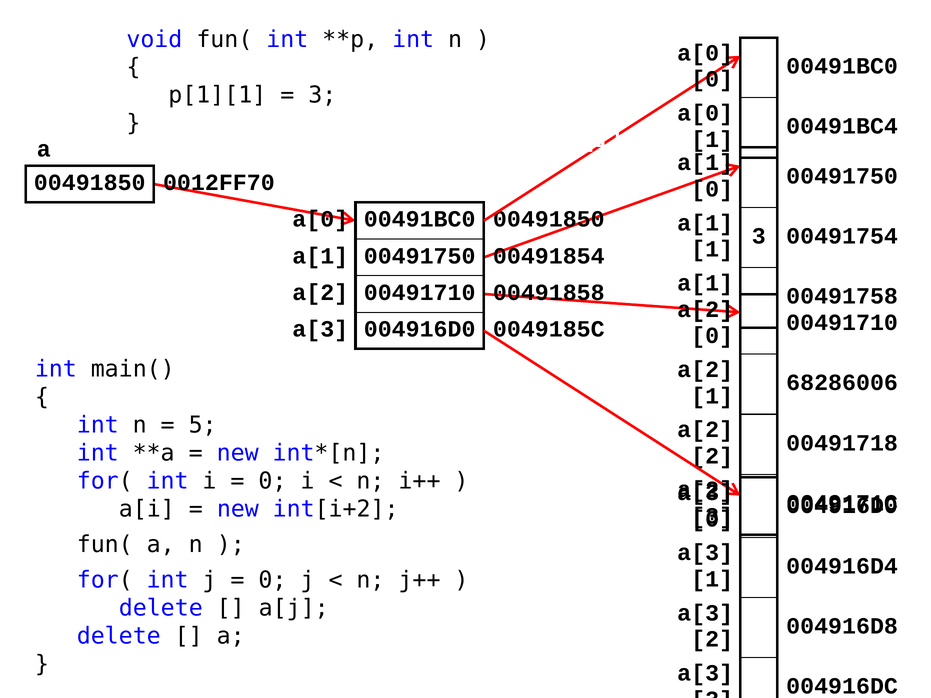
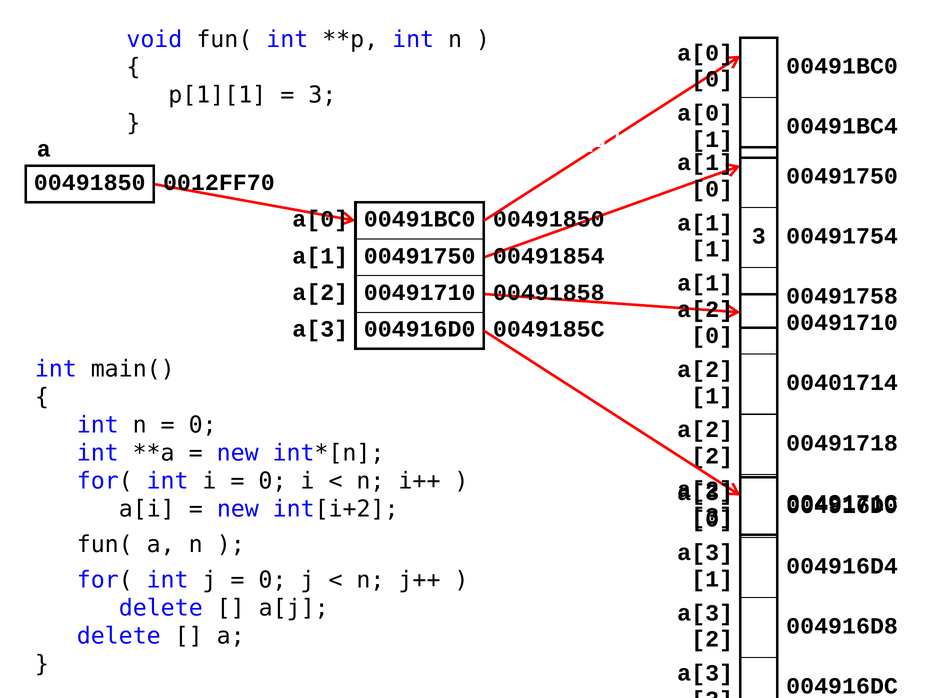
68286006: 68286006 -> 00401714 (842, 383)
5: 5 -> 0 (203, 425)
